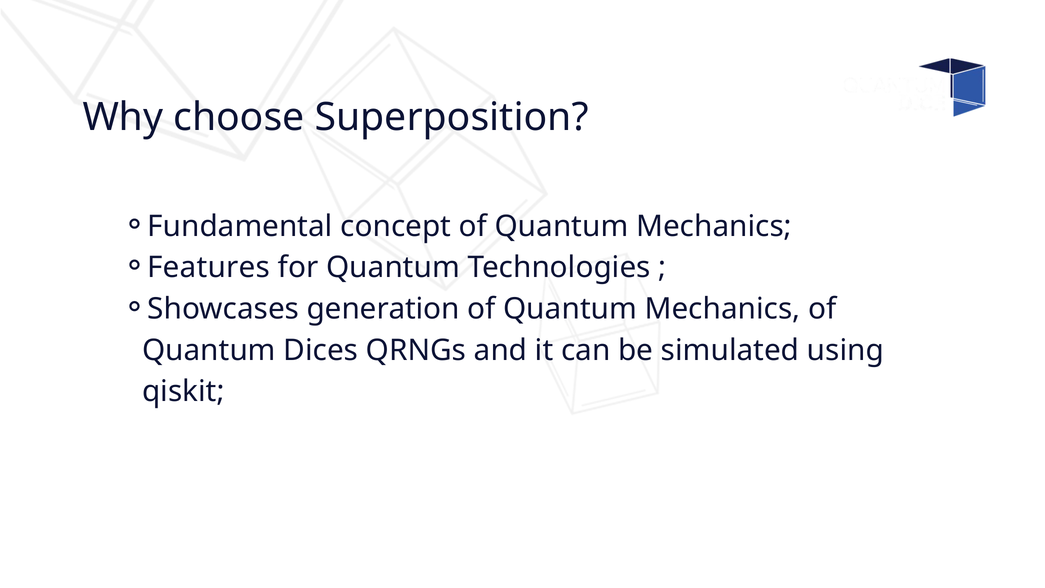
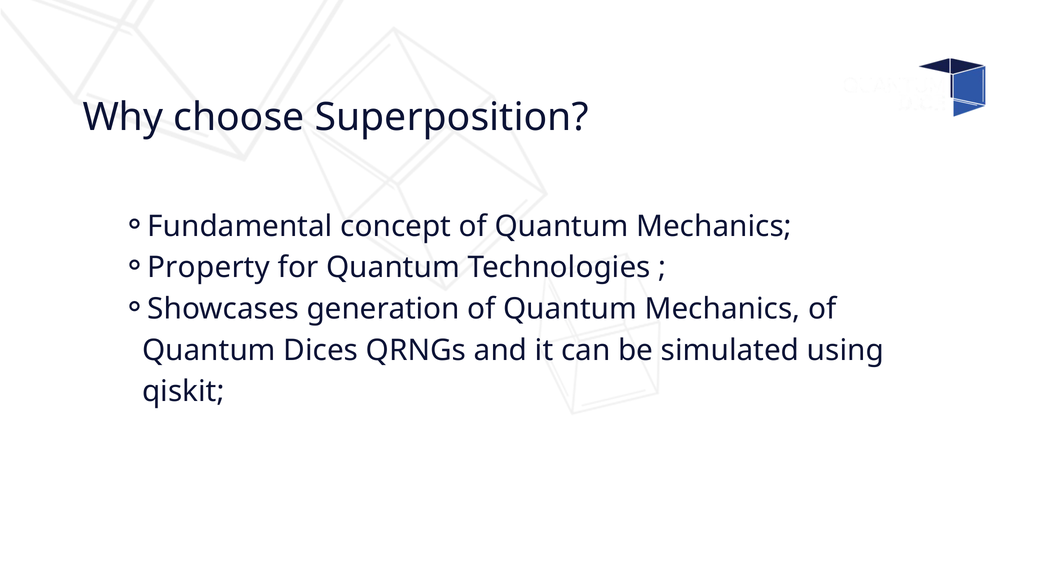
Features: Features -> Property (209, 267)
